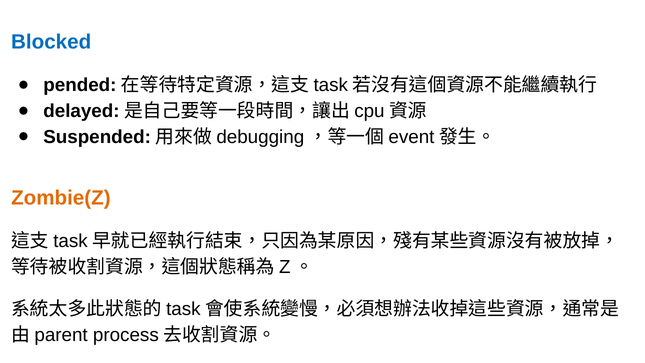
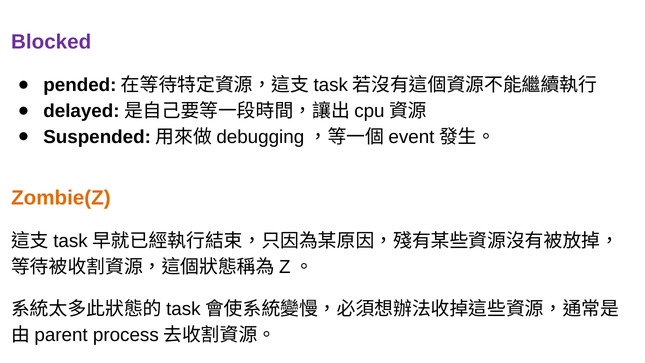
Blocked colour: blue -> purple (51, 42)
